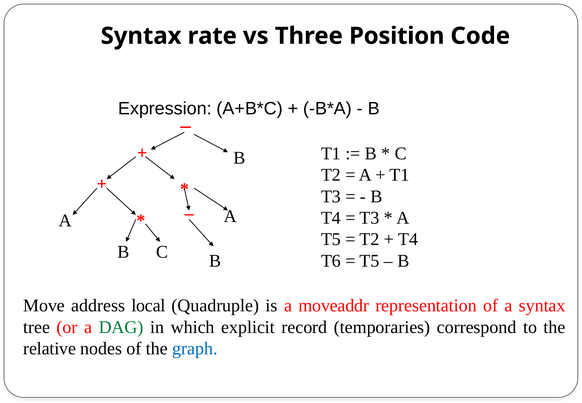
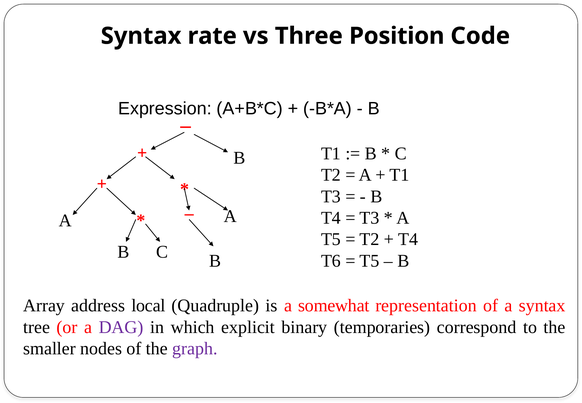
Move: Move -> Array (44, 306)
moveaddr: moveaddr -> somewhat (334, 306)
DAG colour: green -> purple (121, 327)
record: record -> binary (304, 327)
relative: relative -> smaller (50, 349)
graph colour: blue -> purple (195, 349)
